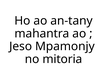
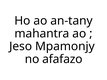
mitoria: mitoria -> afafazo (62, 59)
